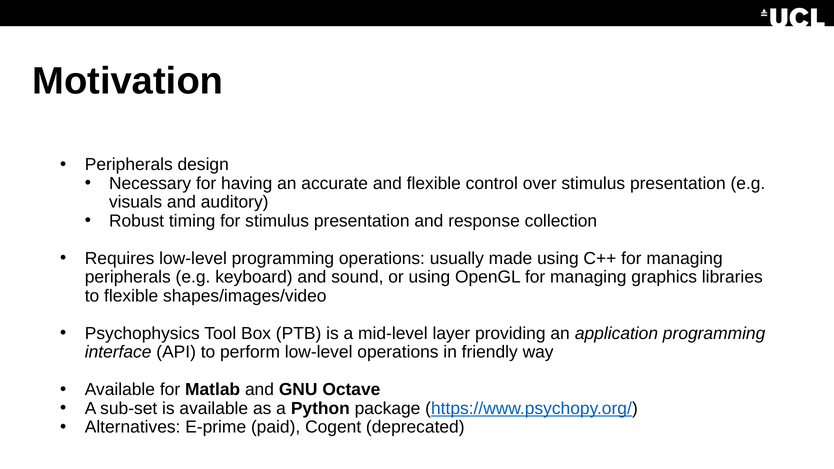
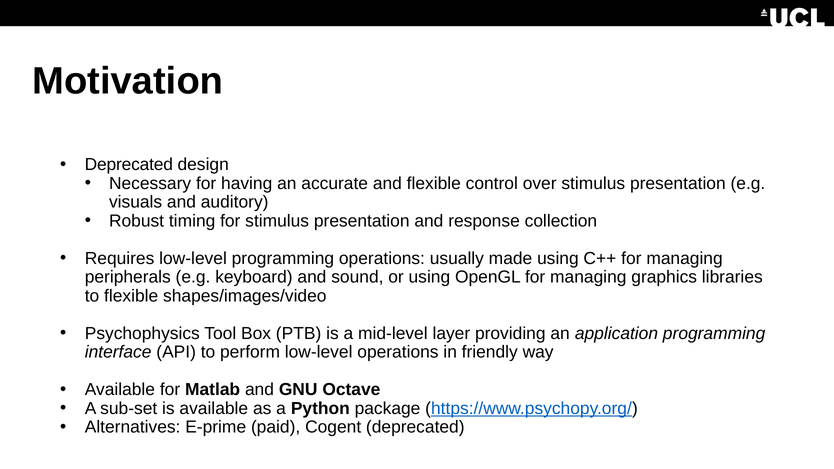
Peripherals: Peripherals -> Deprecated (129, 165)
